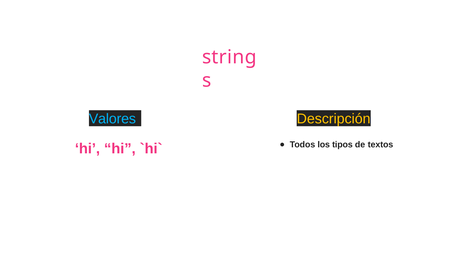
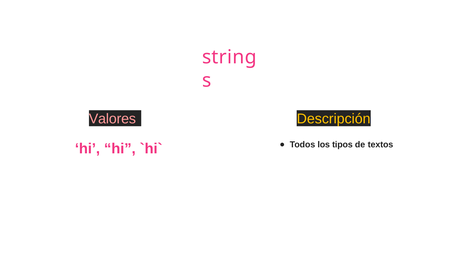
Valores colour: light blue -> pink (112, 118)
